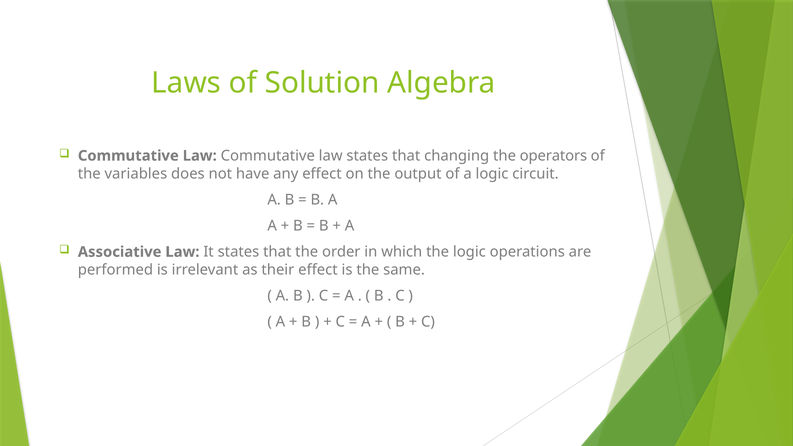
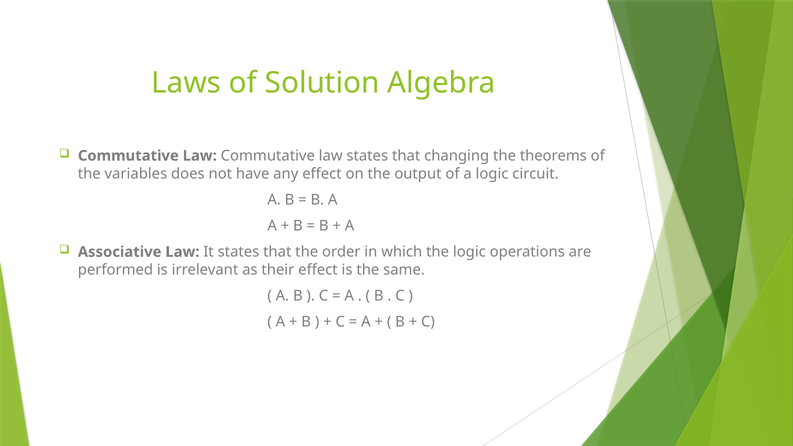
operators: operators -> theorems (553, 156)
